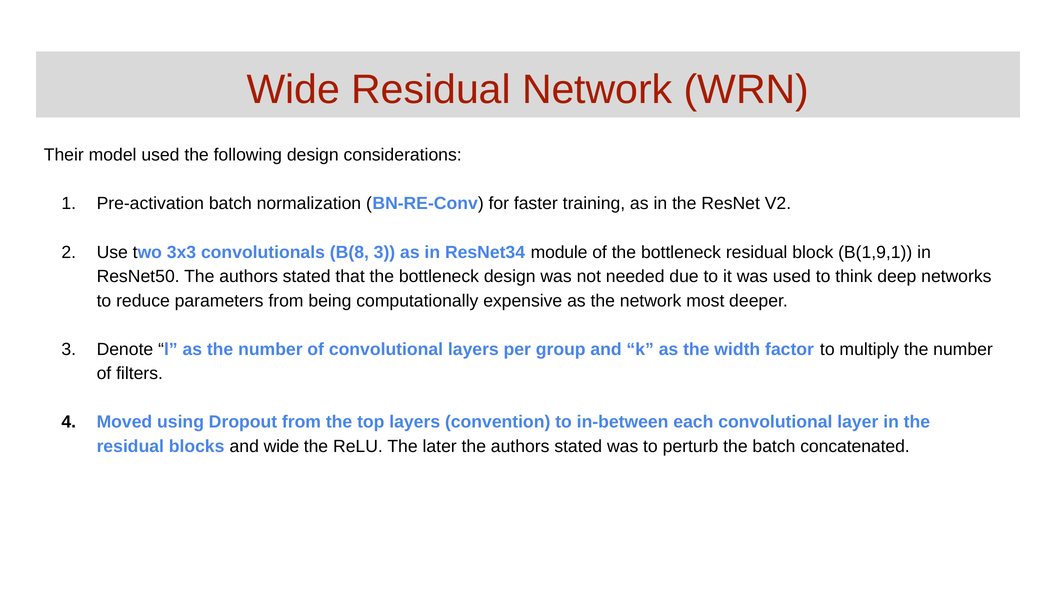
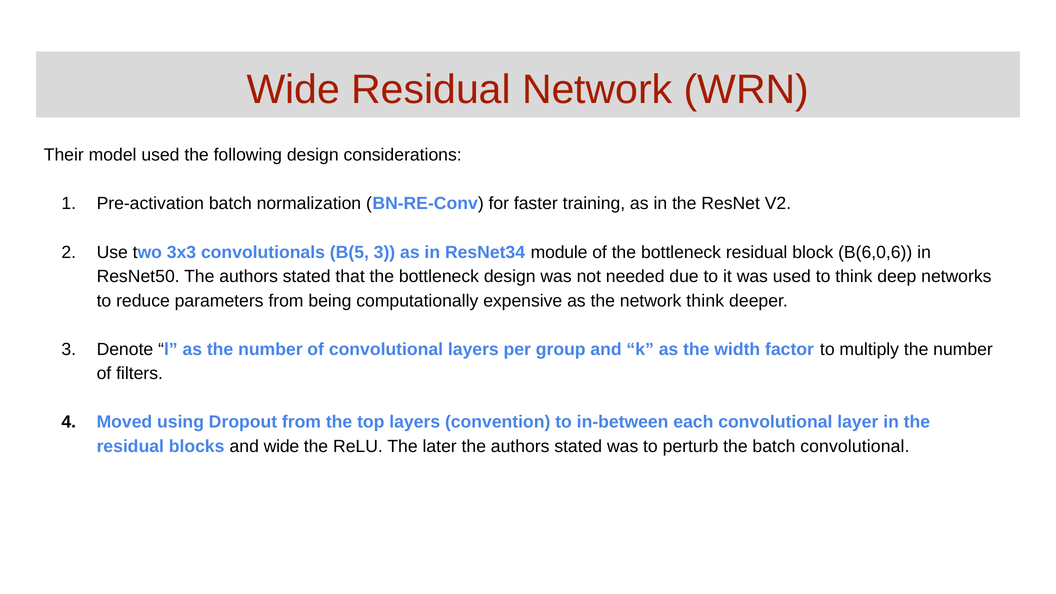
B(8: B(8 -> B(5 (349, 252)
B(1,9,1: B(1,9,1 -> B(6,0,6 (875, 252)
network most: most -> think (705, 301)
batch concatenated: concatenated -> convolutional (855, 446)
